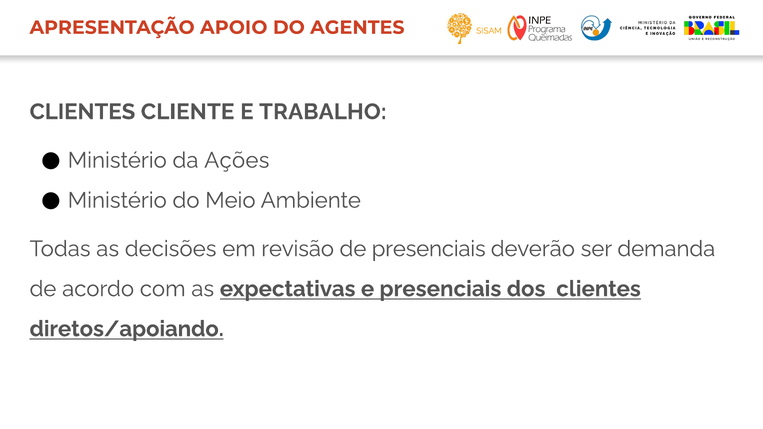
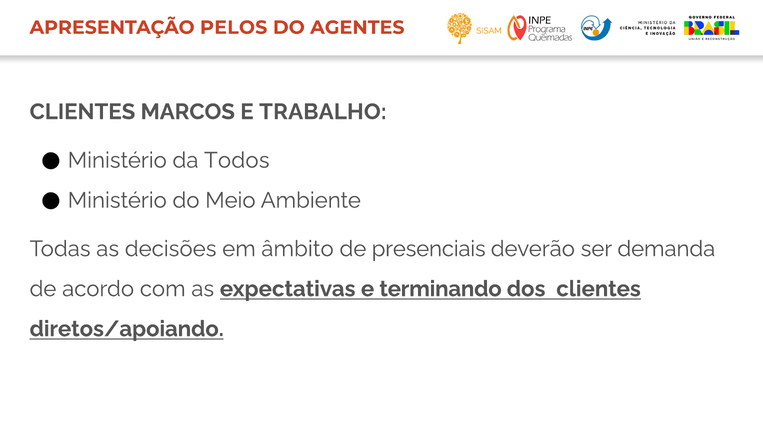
APOIO: APOIO -> PELOS (234, 28)
CLIENTE: CLIENTE -> MARCOS (188, 112)
Ações: Ações -> Todos (237, 160)
revisão: revisão -> âmbito (298, 249)
e presenciais: presenciais -> terminando (441, 289)
